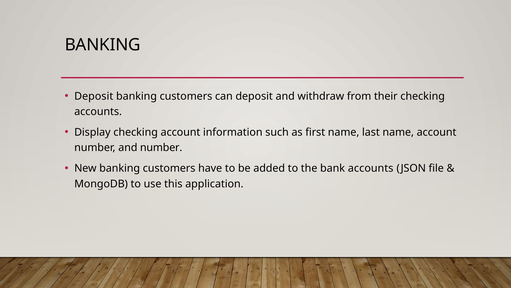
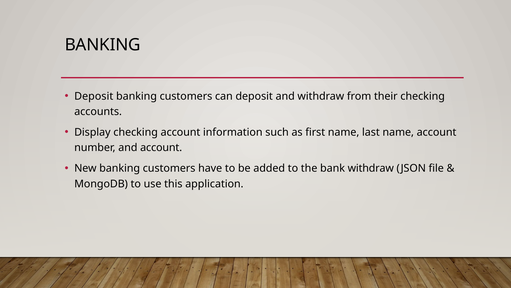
and number: number -> account (161, 147)
bank accounts: accounts -> withdraw (371, 168)
